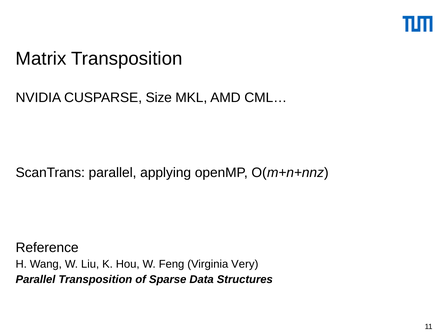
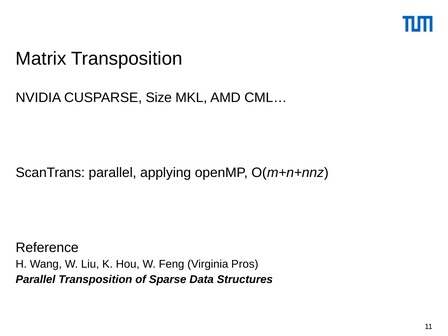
Very: Very -> Pros (245, 264)
